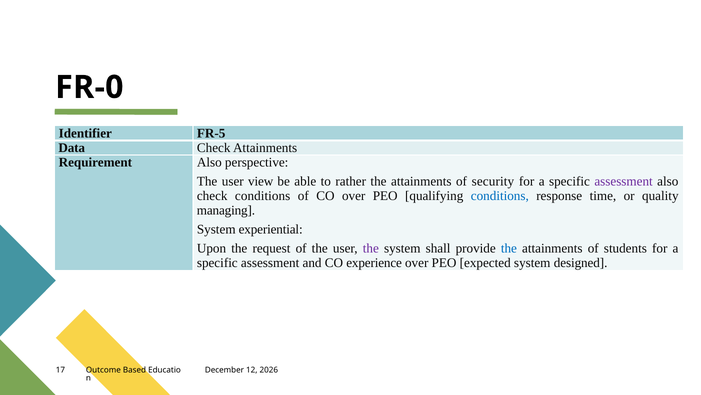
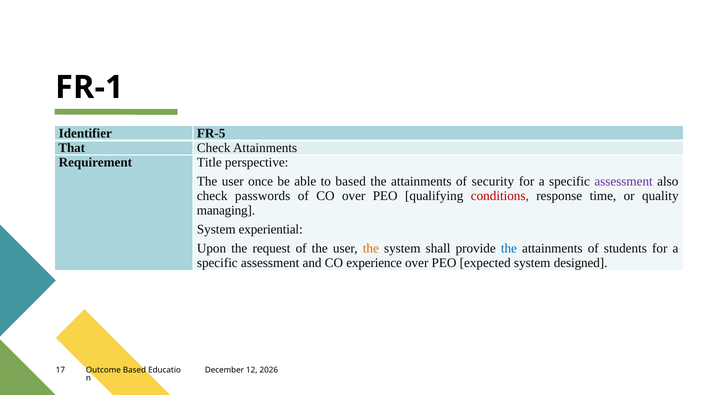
FR-0: FR-0 -> FR-1 (89, 87)
Data: Data -> That (72, 148)
Requirement Also: Also -> Title (209, 162)
view: view -> once (261, 181)
to rather: rather -> based (351, 181)
check conditions: conditions -> passwords (263, 196)
conditions colour: blue -> red (500, 196)
the colour: purple -> orange (371, 248)
